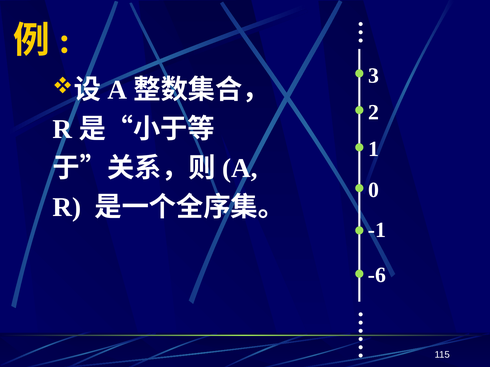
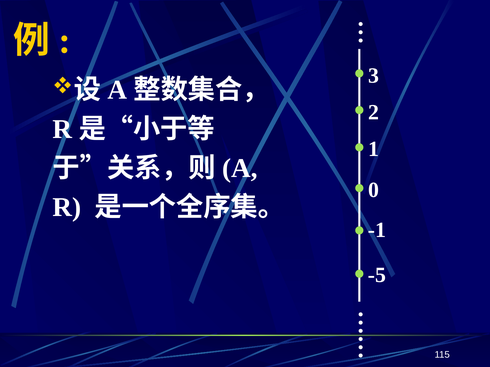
-6: -6 -> -5 (377, 275)
